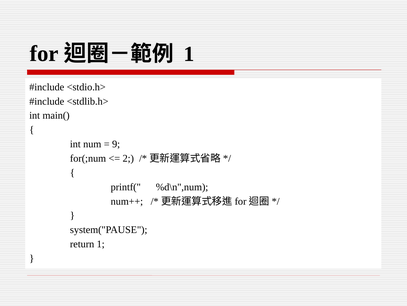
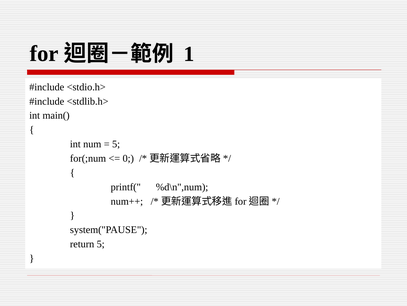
9: 9 -> 5 (116, 144)
2: 2 -> 0 (128, 158)
return 1: 1 -> 5 (101, 244)
